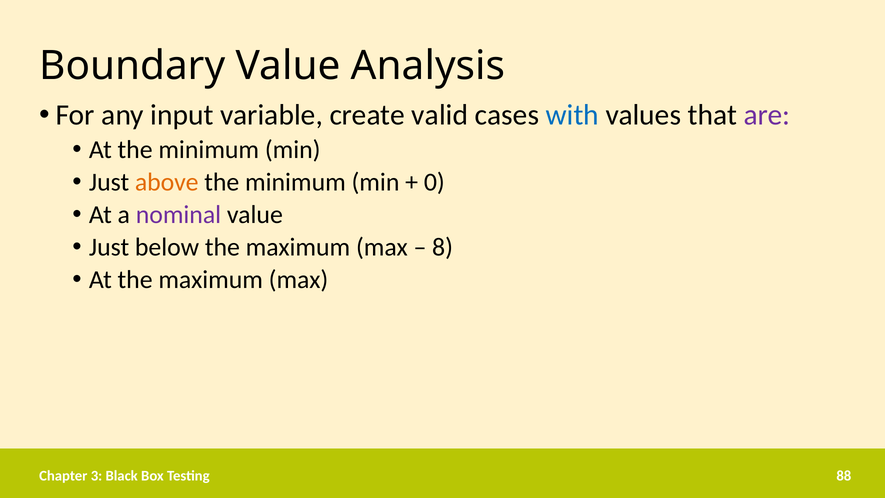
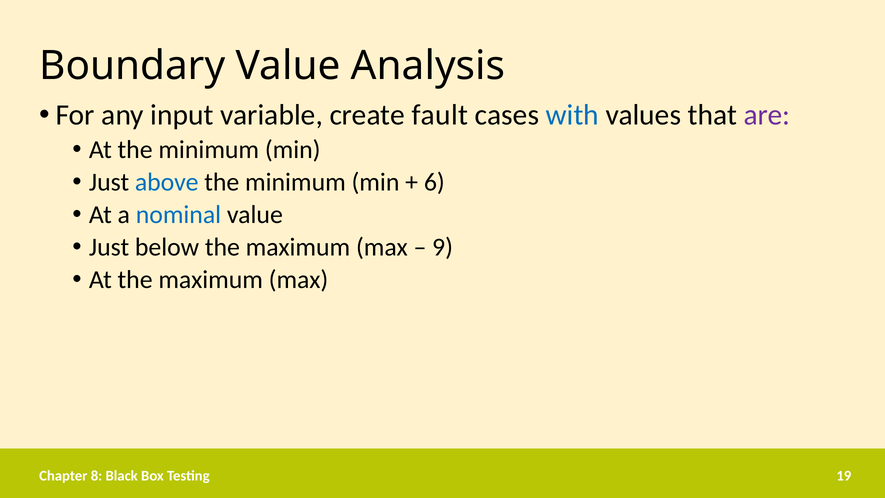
valid: valid -> fault (440, 115)
above colour: orange -> blue (167, 182)
0: 0 -> 6 (434, 182)
nominal colour: purple -> blue (178, 214)
8: 8 -> 9 (443, 247)
3: 3 -> 8 (97, 475)
88: 88 -> 19 (844, 475)
